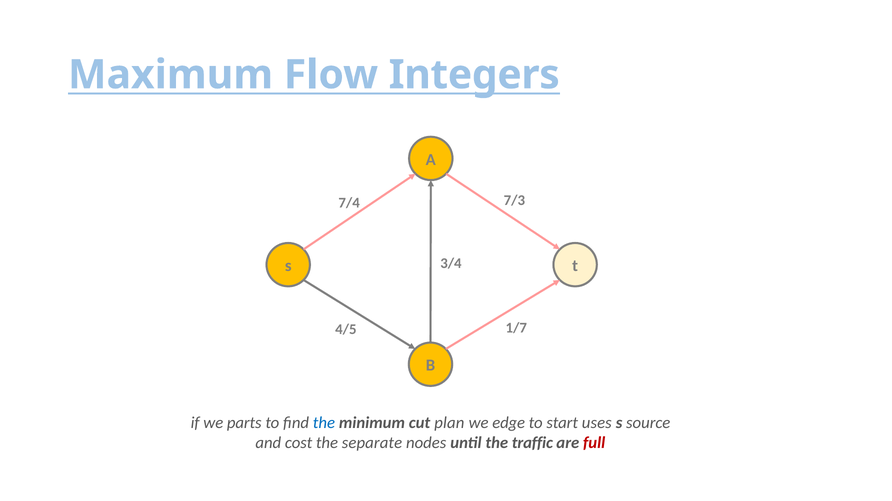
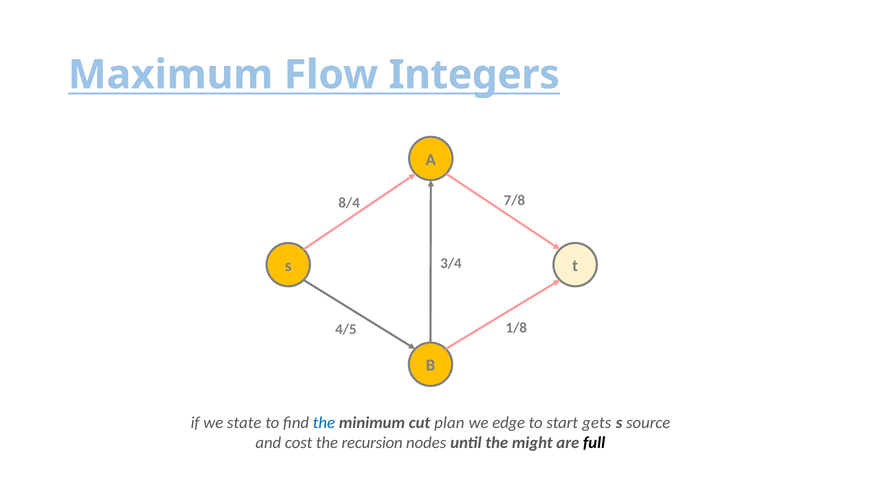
7/3: 7/3 -> 7/8 (514, 201)
7/4: 7/4 -> 8/4 (349, 203)
1/7: 1/7 -> 1/8 (516, 328)
parts: parts -> state (244, 423)
uses: uses -> gets (597, 423)
separate: separate -> recursion (372, 443)
traffic: traffic -> might (532, 443)
full colour: red -> black (594, 443)
